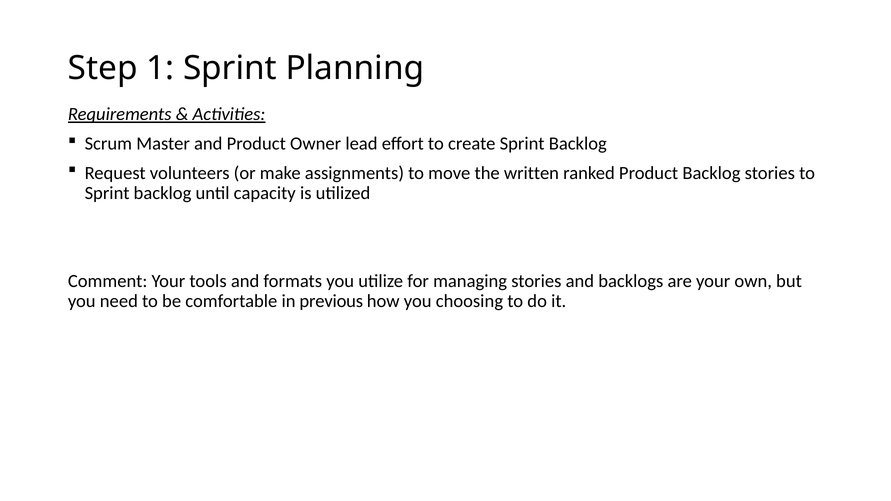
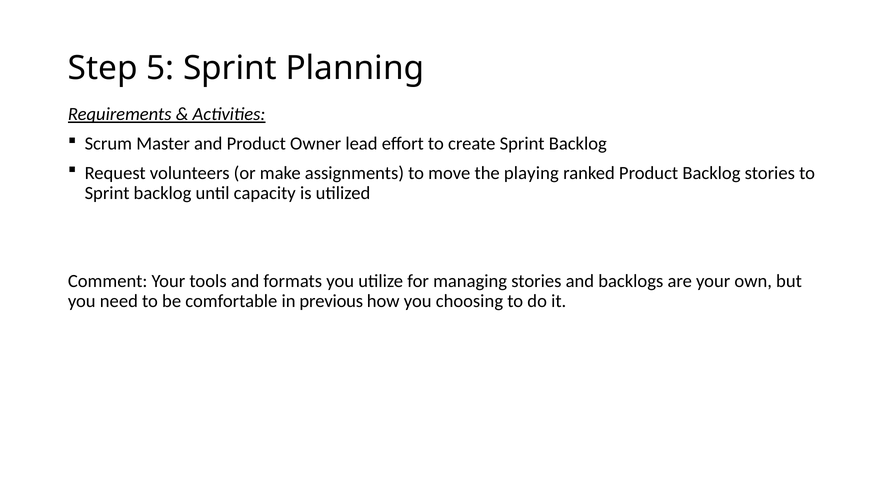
1: 1 -> 5 (160, 68)
written: written -> playing (531, 173)
